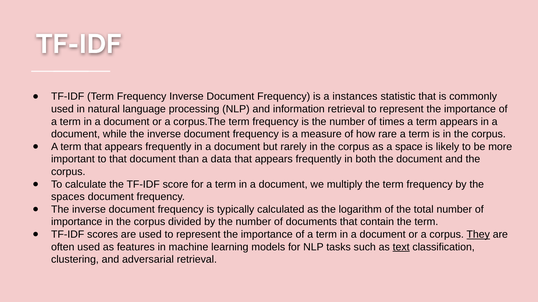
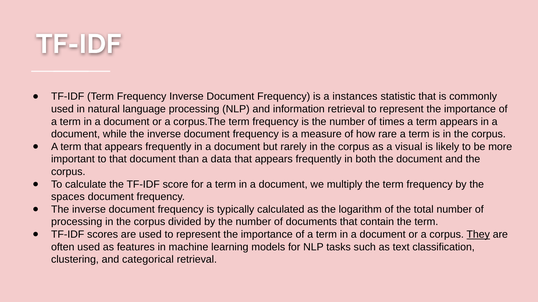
space: space -> visual (409, 147)
importance: importance -> processing (77, 222)
text underline: present -> none (401, 247)
adversarial: adversarial -> categorical (148, 260)
